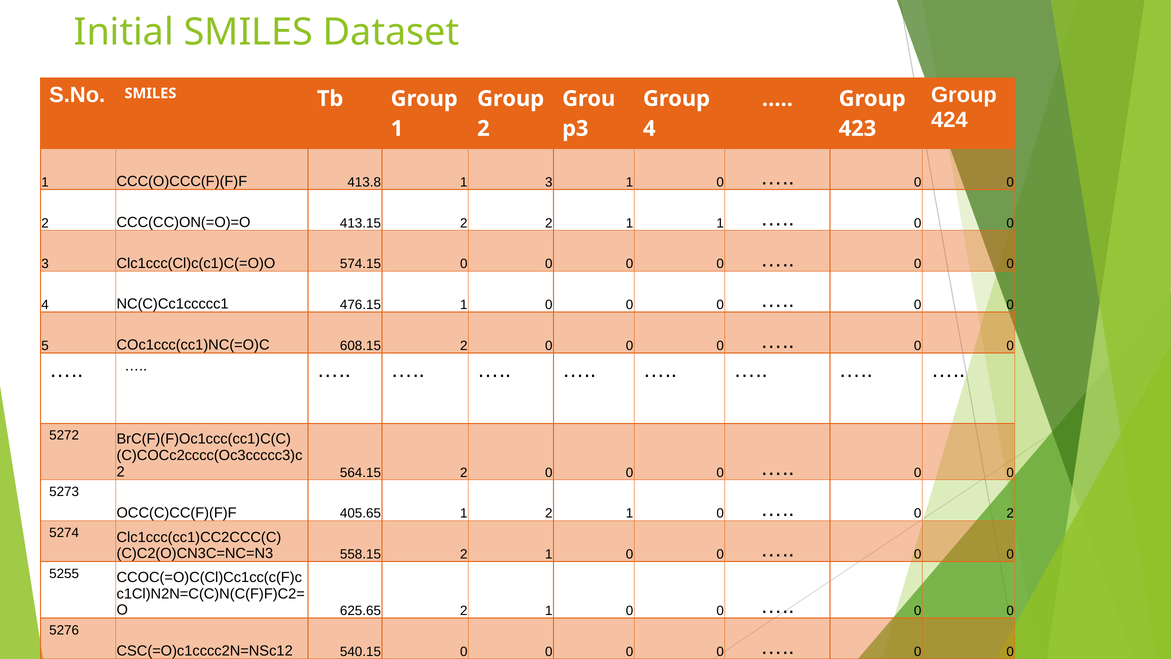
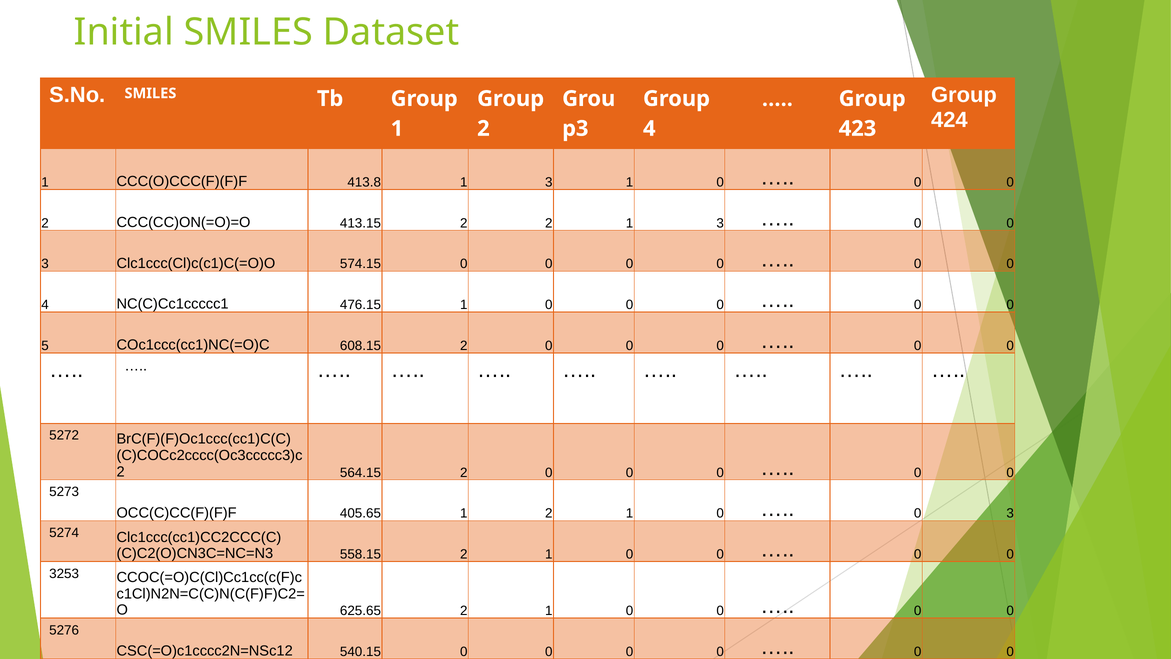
2 1 1: 1 -> 3 (720, 223)
2: 2 -> 3 (1010, 513)
5255: 5255 -> 3253 (64, 573)
